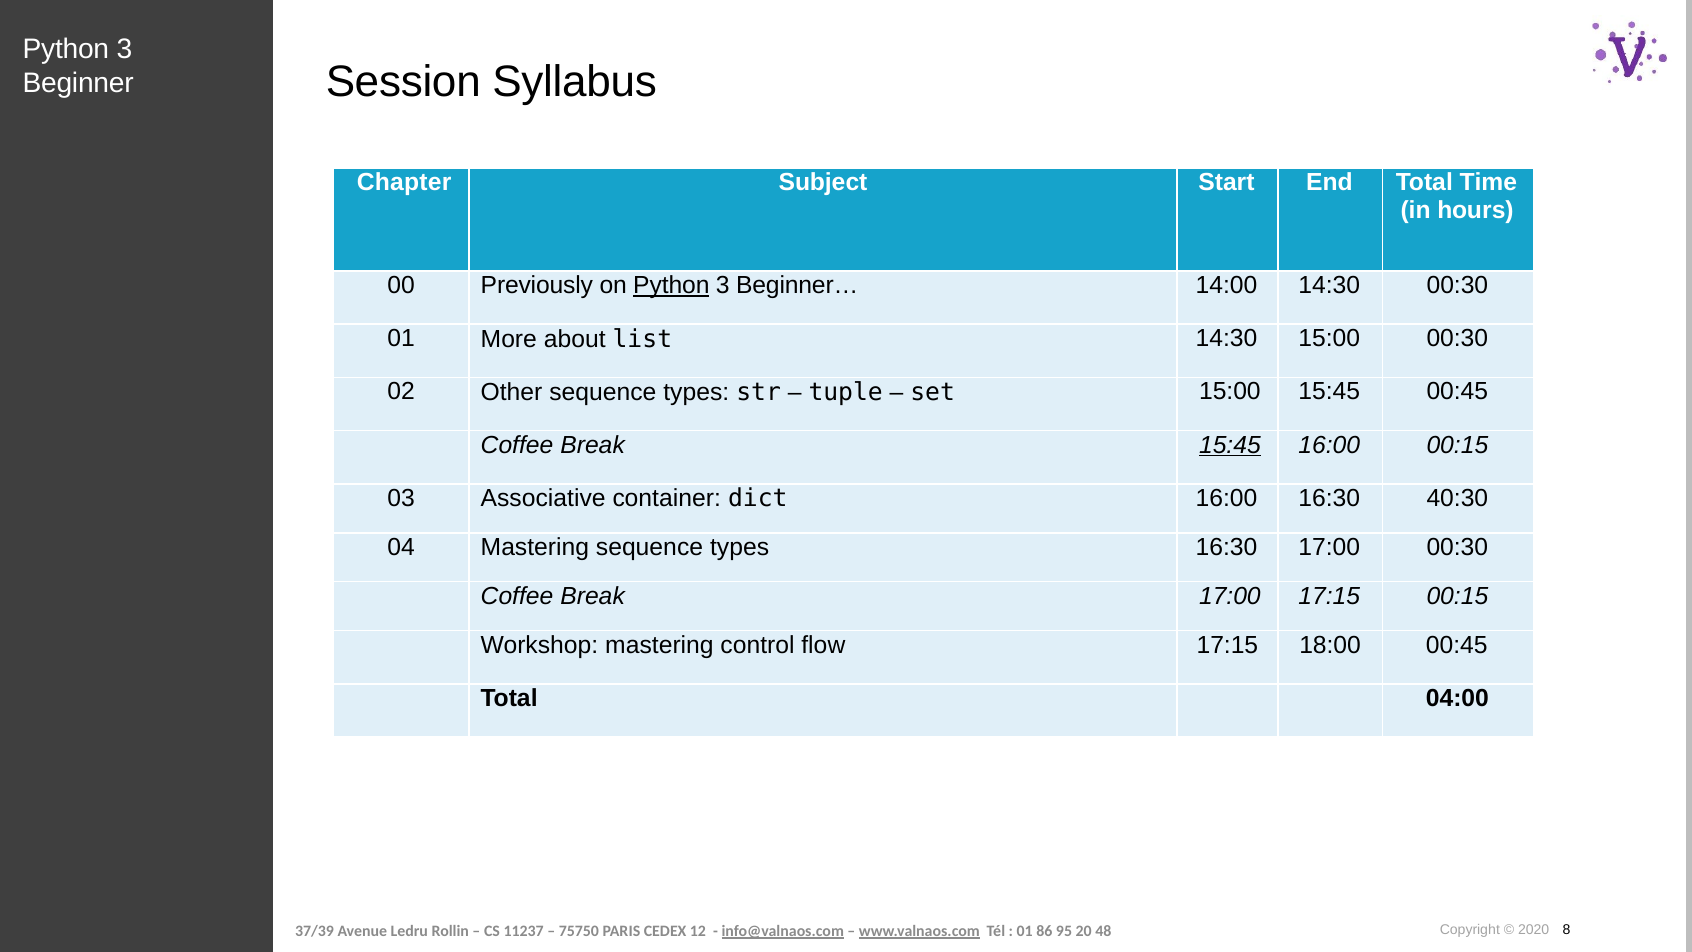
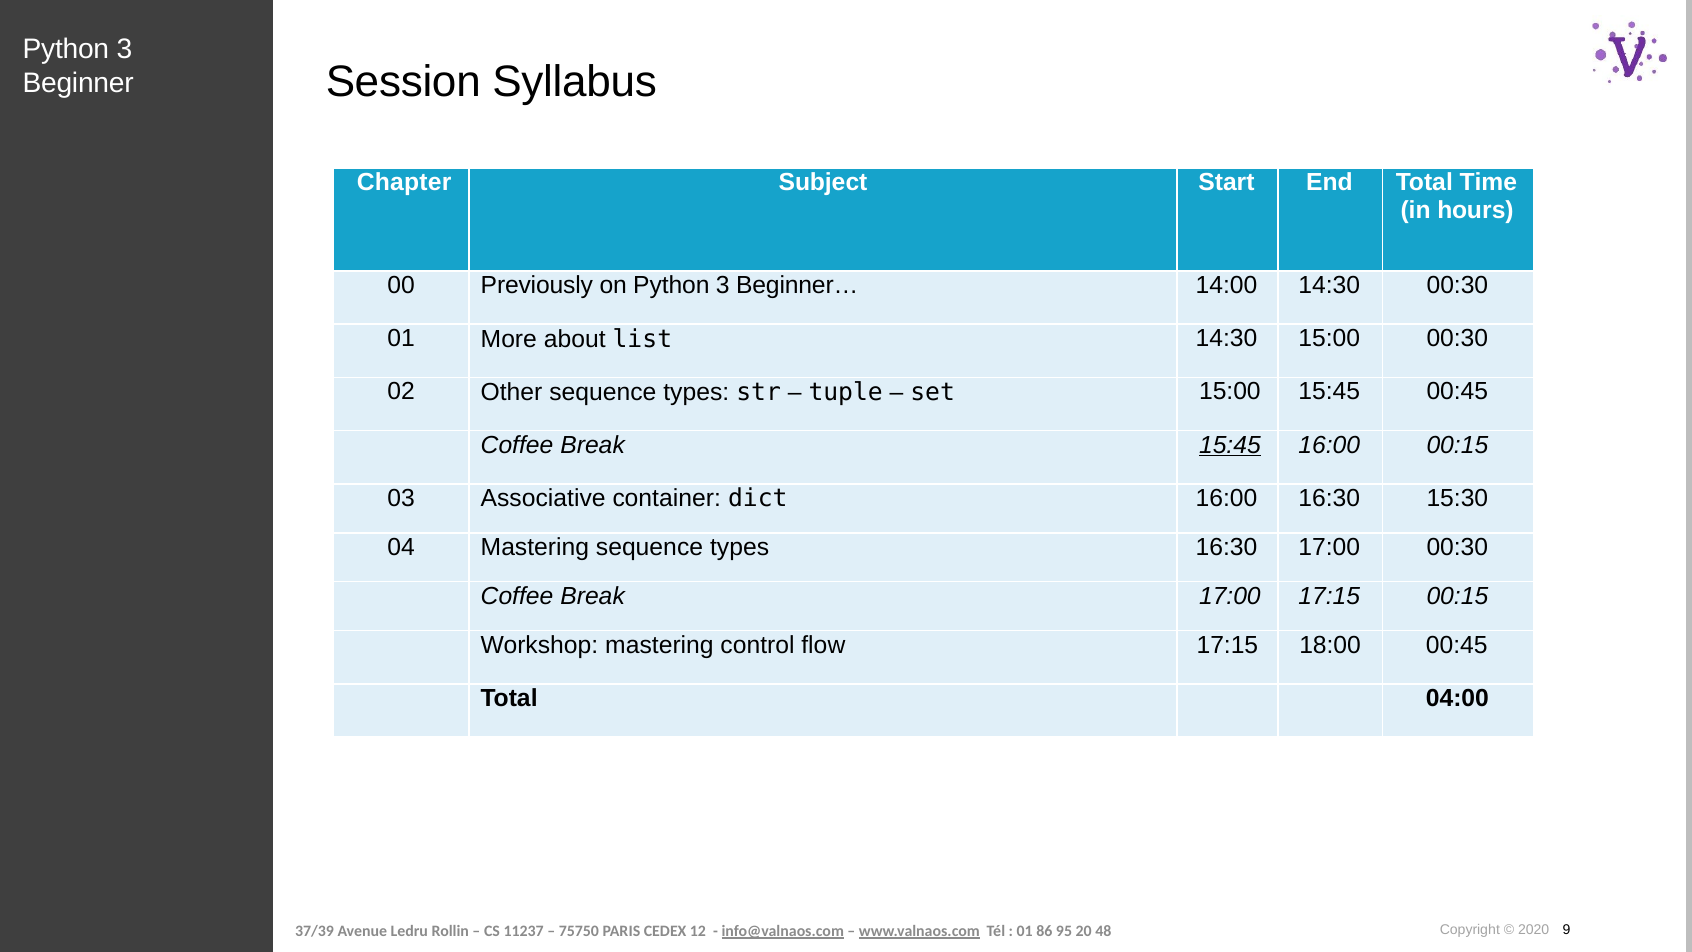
Python underline: present -> none (671, 285)
40:30: 40:30 -> 15:30 (1457, 498)
8: 8 -> 9 (1567, 929)
